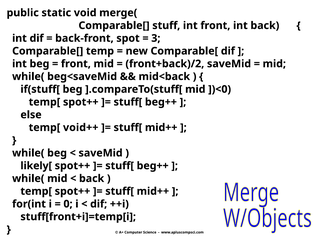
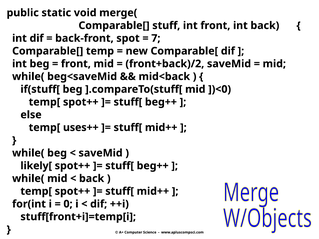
3: 3 -> 7 (156, 38)
void++: void++ -> uses++ (81, 128)
